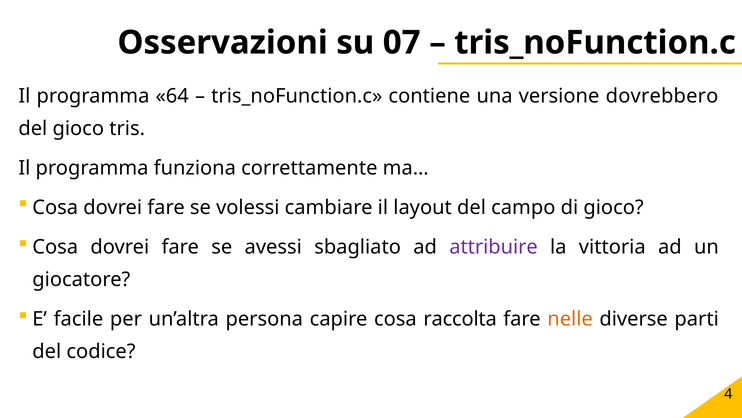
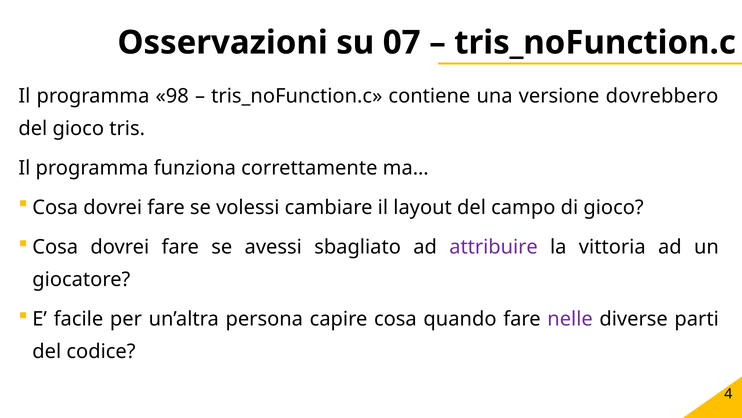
64: 64 -> 98 (172, 96)
raccolta: raccolta -> quando (460, 319)
nelle colour: orange -> purple (570, 319)
